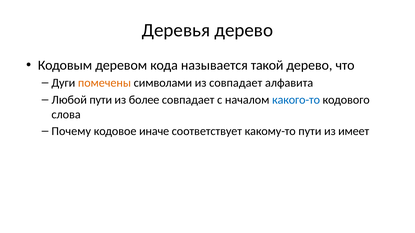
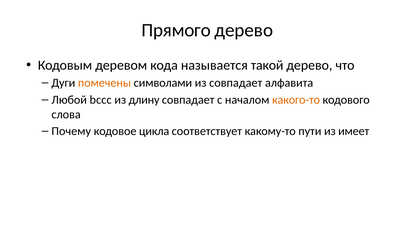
Деревья: Деревья -> Прямого (176, 30)
Любой пути: пути -> bссс (101, 100)
более: более -> длину (144, 100)
какого-то colour: blue -> orange (296, 100)
иначе: иначе -> цикла (154, 131)
